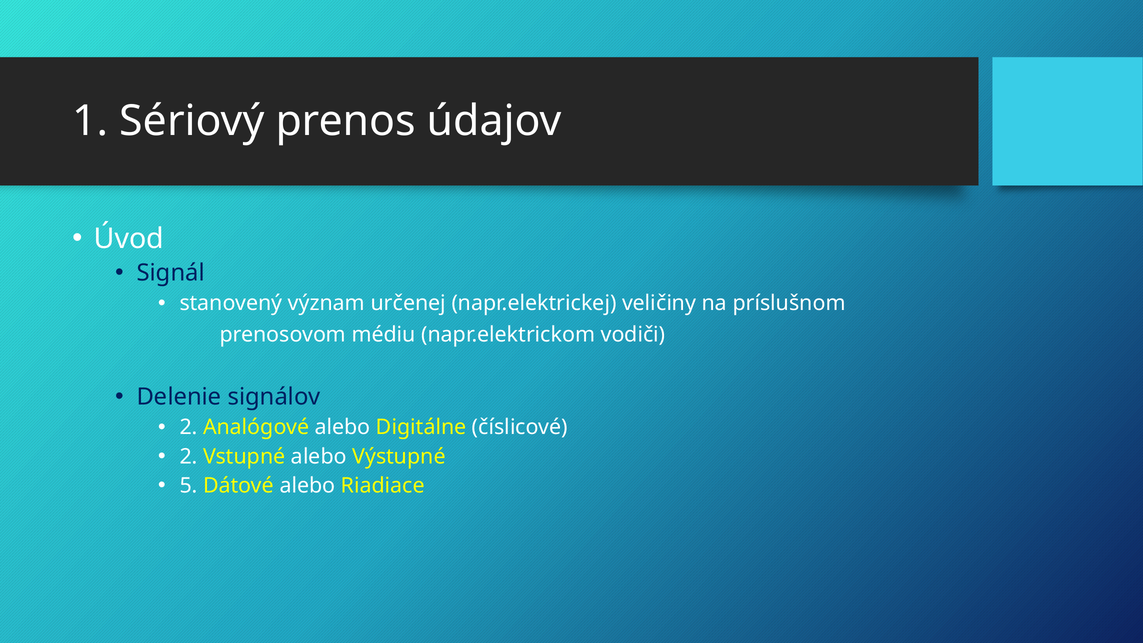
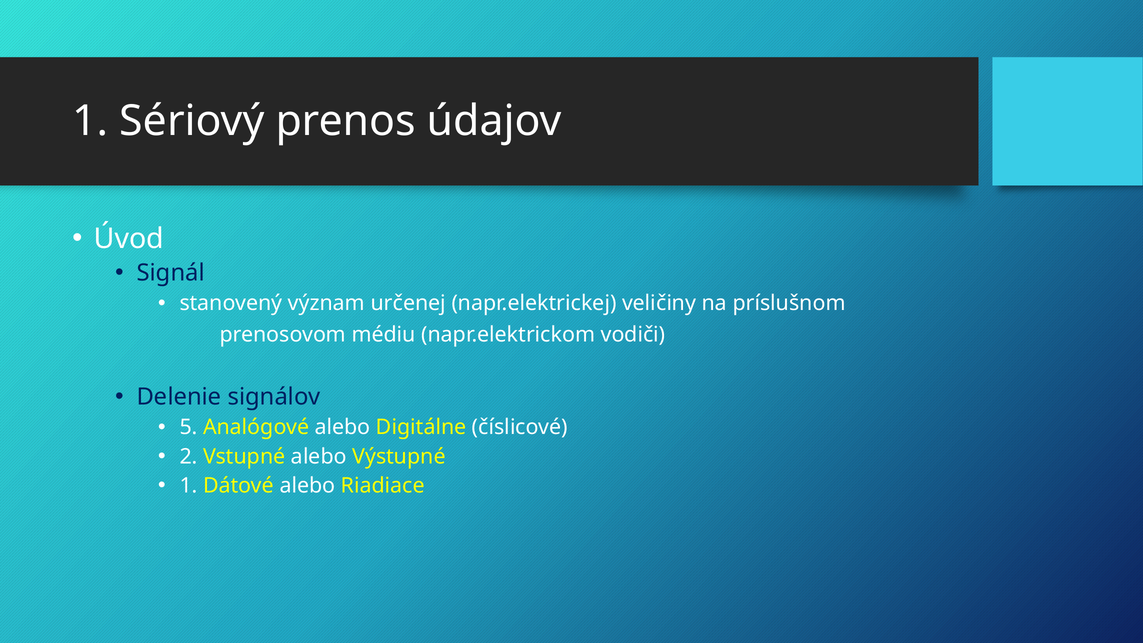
2: 2 -> 5 (188, 427)
5: 5 -> 1 (188, 486)
